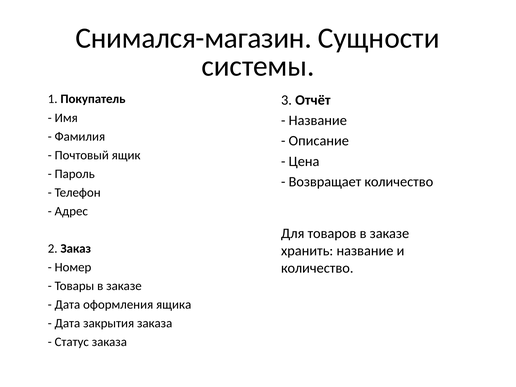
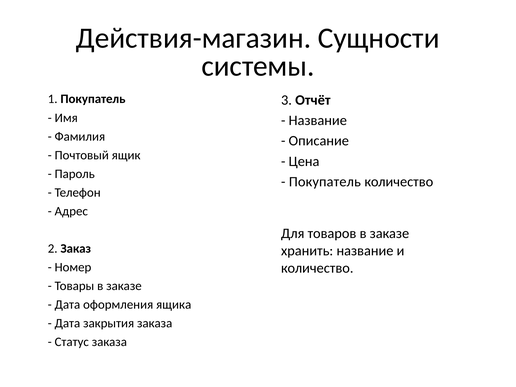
Снимался-магазин: Снимался-магазин -> Действия-магазин (194, 38)
Возвращает: Возвращает -> Покупатель (325, 182)
